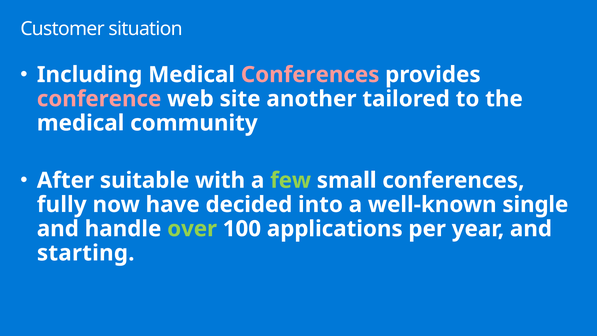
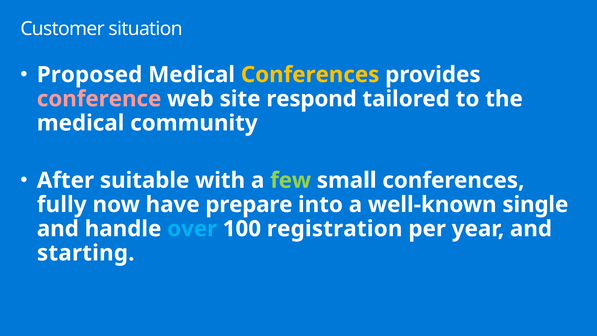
Including: Including -> Proposed (90, 75)
Conferences colour: pink -> yellow (310, 75)
another: another -> respond (312, 99)
decided: decided -> prepare (249, 205)
over colour: light green -> light blue (192, 229)
applications: applications -> registration (335, 229)
